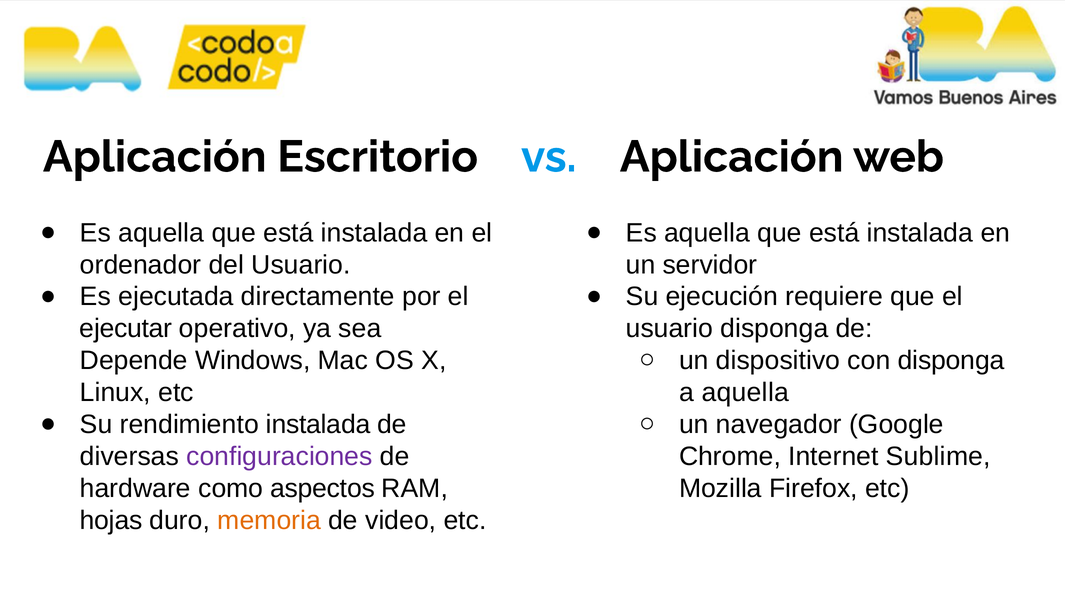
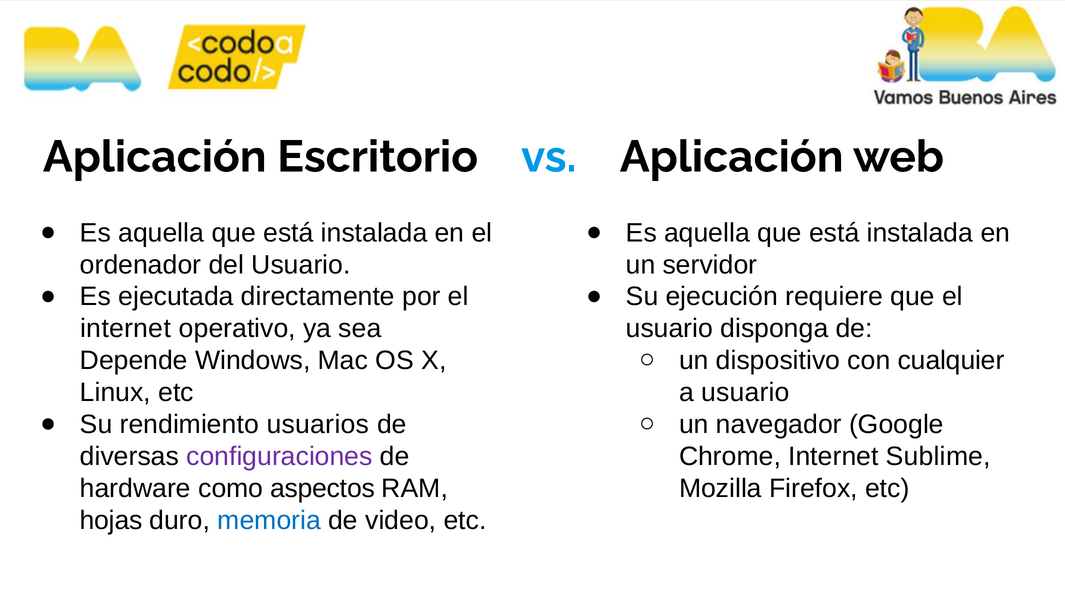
ejecutar: ejecutar -> internet (126, 329)
con disponga: disponga -> cualquier (951, 361)
a aquella: aquella -> usuario (745, 393)
rendimiento instalada: instalada -> usuarios (318, 425)
memoria colour: orange -> blue (269, 520)
